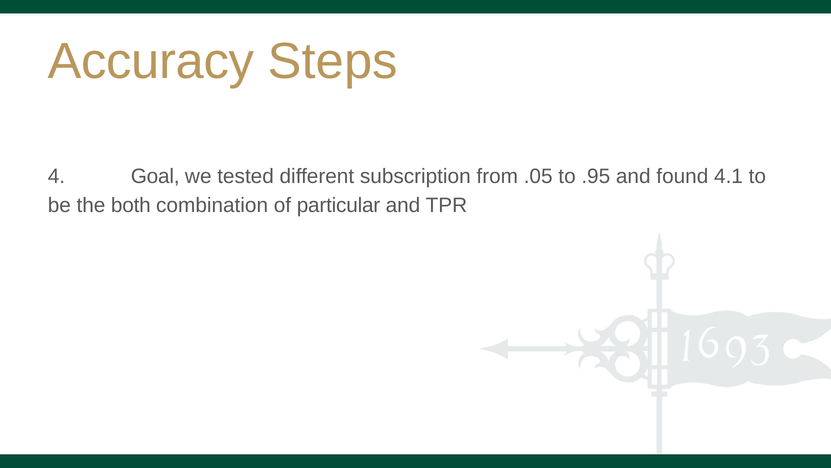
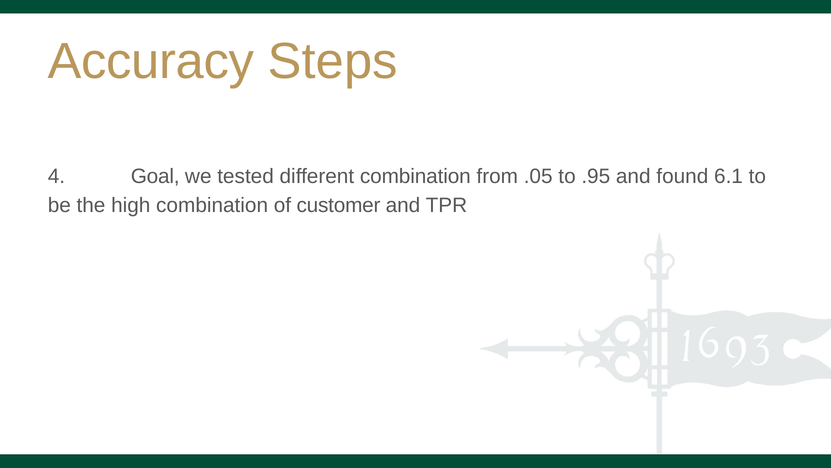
different subscription: subscription -> combination (415, 176)
4.1: 4.1 -> 6.1 (729, 176)
both: both -> high (131, 205)
particular: particular -> customer (339, 205)
